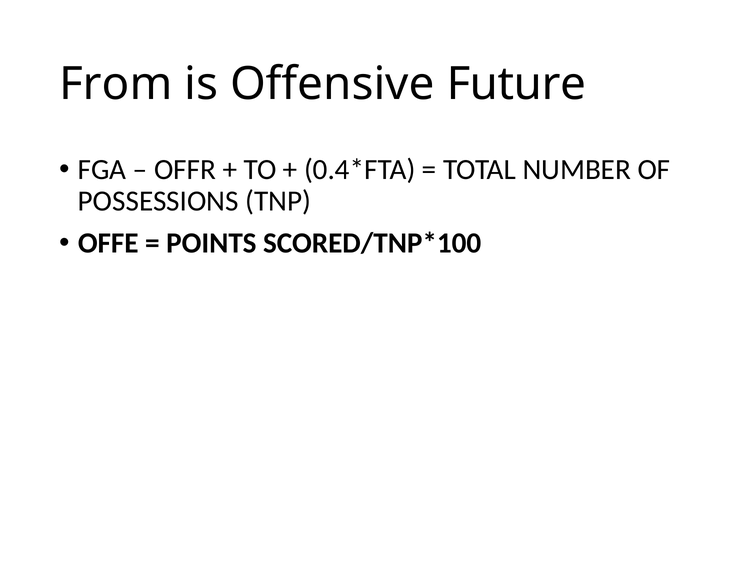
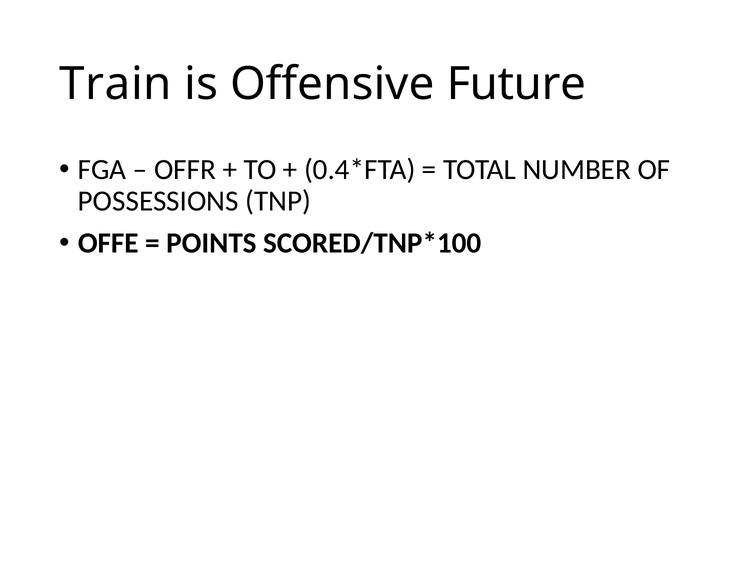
From: From -> Train (116, 84)
